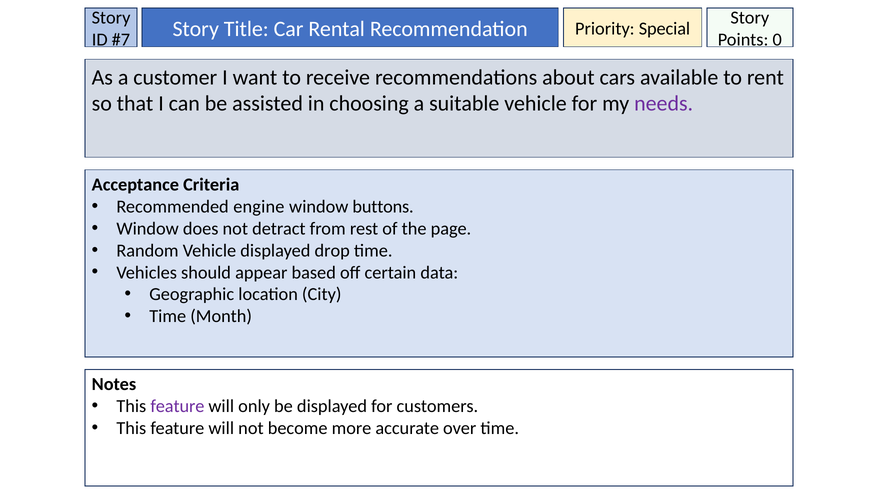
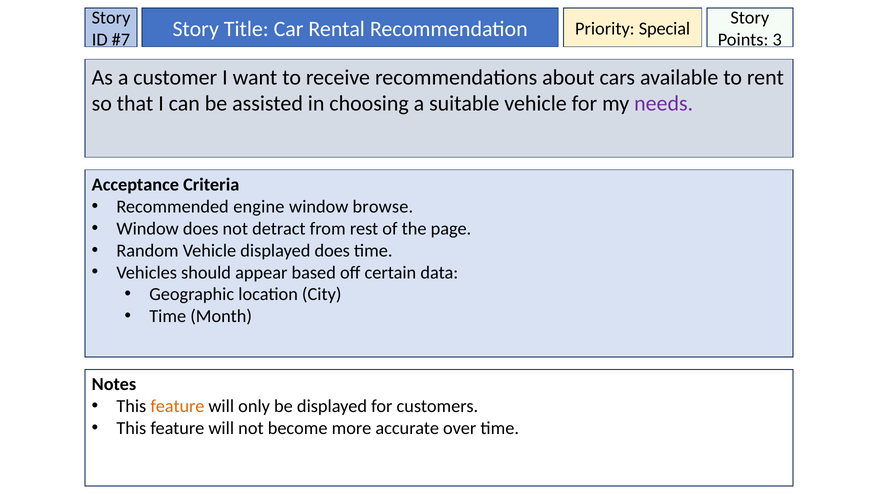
0: 0 -> 3 (777, 40)
buttons: buttons -> browse (383, 207)
displayed drop: drop -> does (332, 250)
feature colour: purple -> orange (177, 406)
